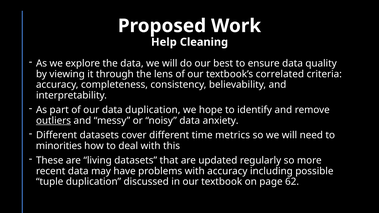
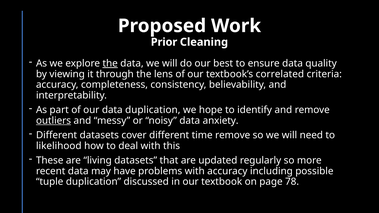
Help: Help -> Prior (164, 42)
the underline: none -> present (110, 63)
time metrics: metrics -> remove (233, 135)
minorities: minorities -> likelihood (59, 146)
62: 62 -> 78 (292, 182)
